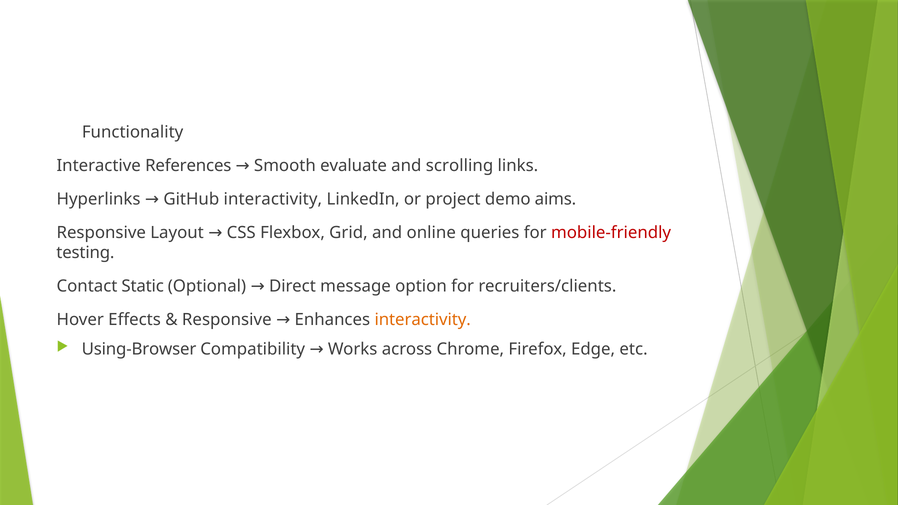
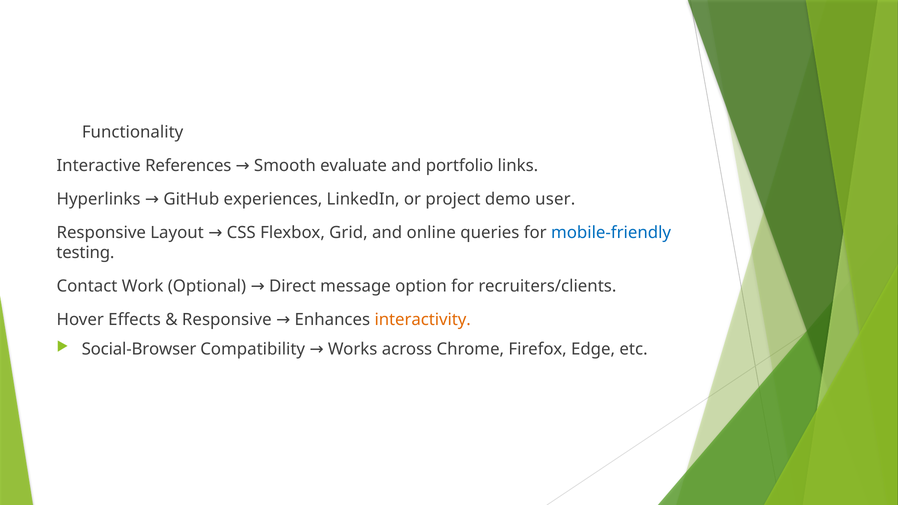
scrolling: scrolling -> portfolio (460, 166)
GitHub interactivity: interactivity -> experiences (273, 199)
aims: aims -> user (555, 199)
mobile-friendly colour: red -> blue (611, 233)
Static: Static -> Work (143, 286)
Using-Browser: Using-Browser -> Social-Browser (139, 349)
